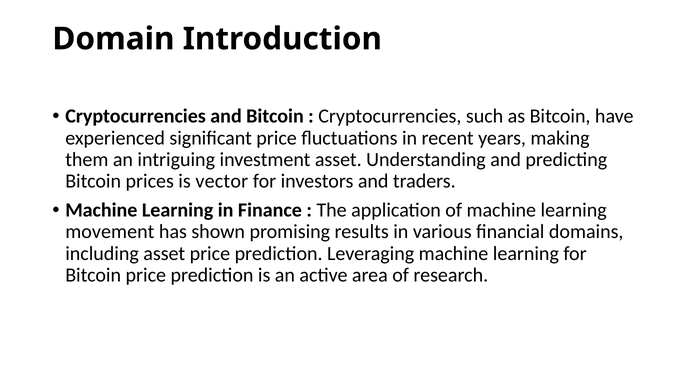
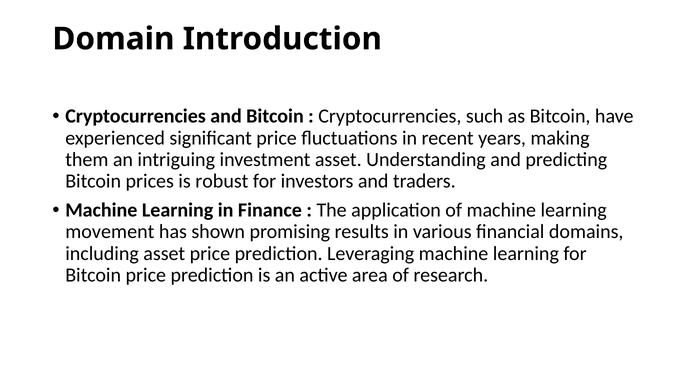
vector: vector -> robust (222, 181)
